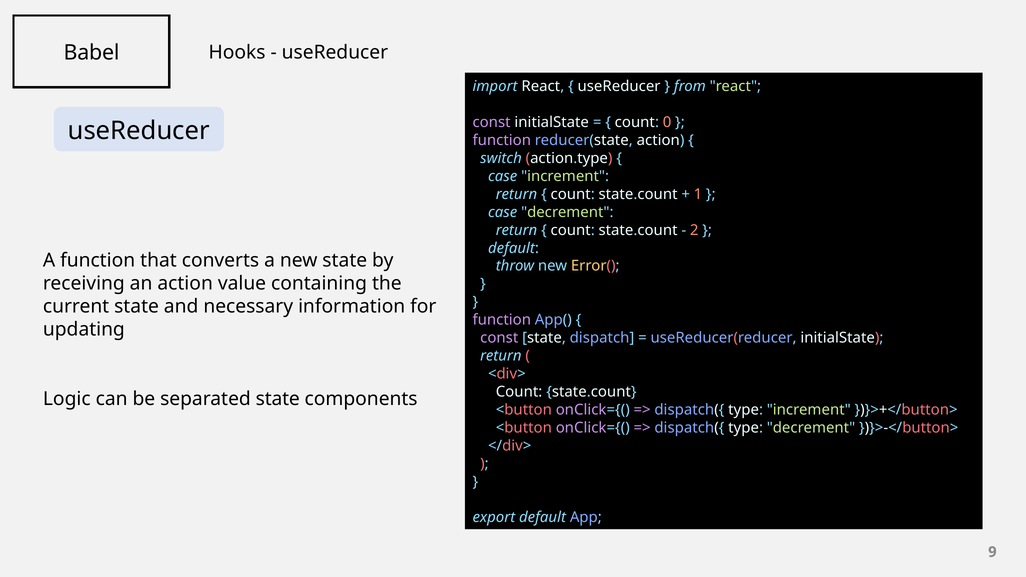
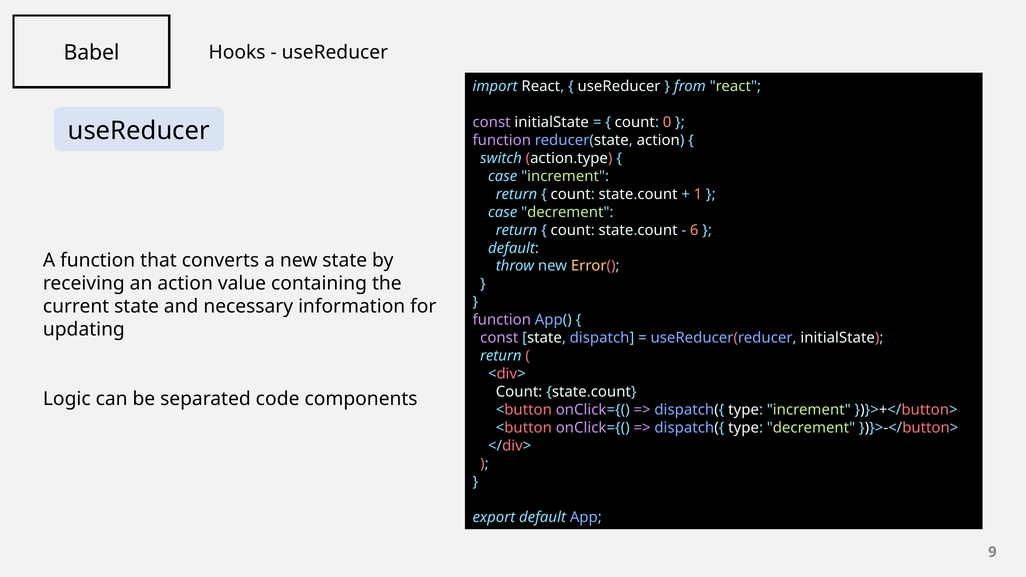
2: 2 -> 6 (694, 230)
separated state: state -> code (278, 399)
